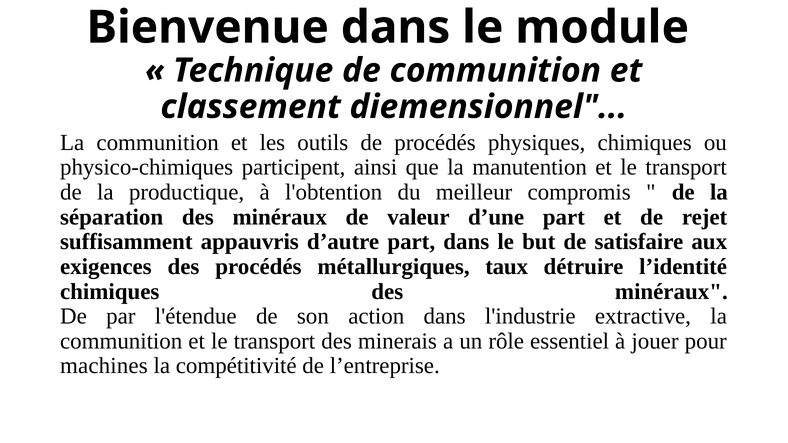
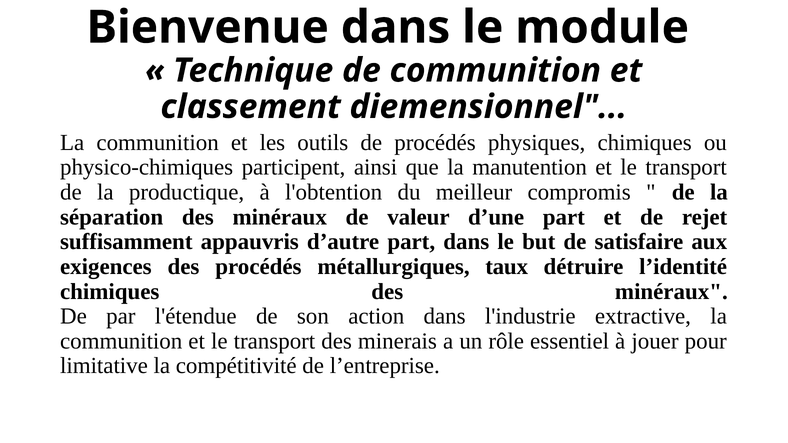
machines: machines -> limitative (104, 366)
